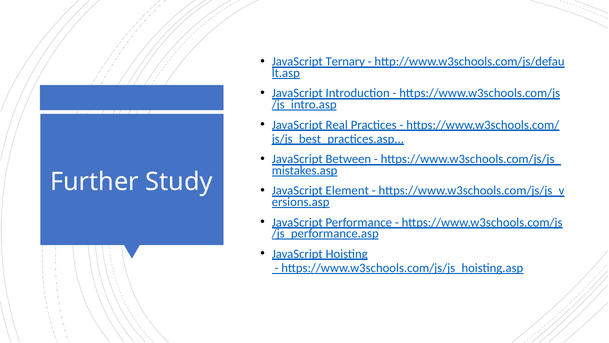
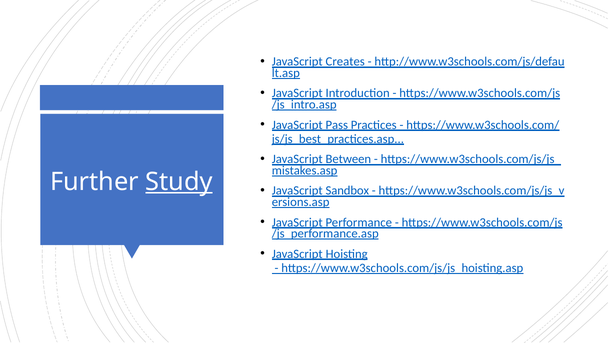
Ternary: Ternary -> Creates (345, 62)
Real: Real -> Pass (337, 125)
Study underline: none -> present (179, 182)
Element: Element -> Sandbox (347, 191)
